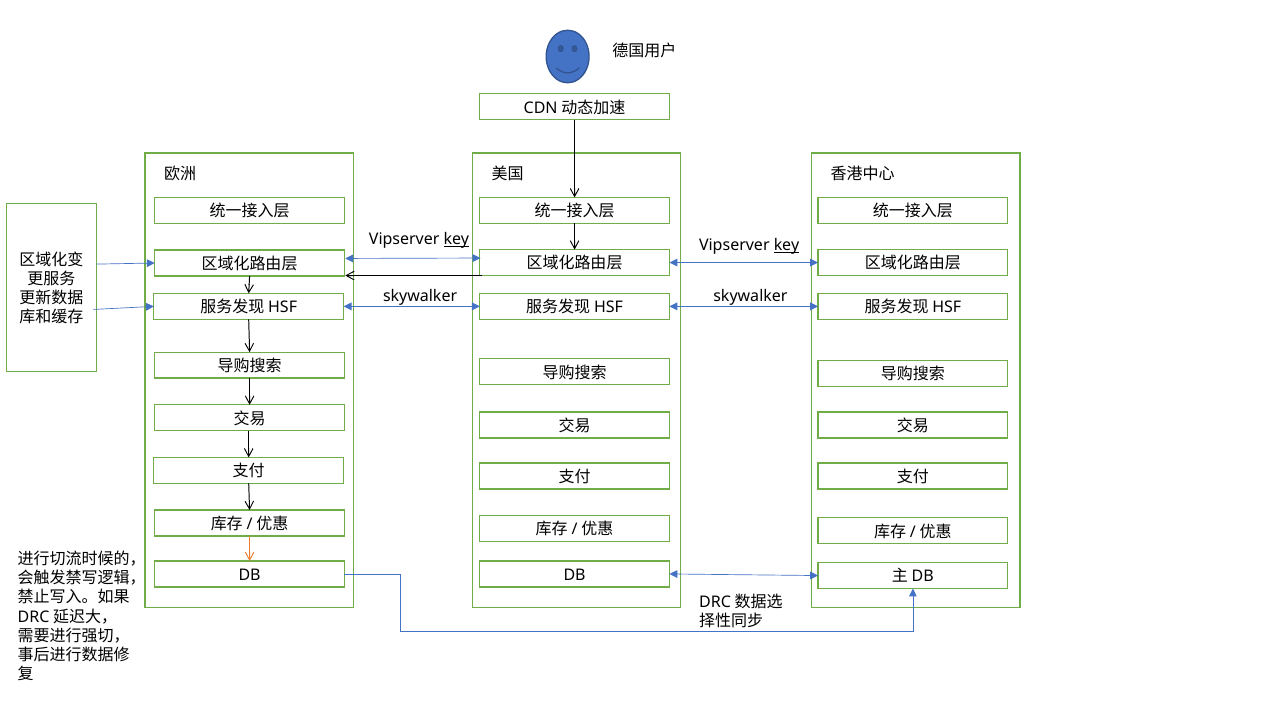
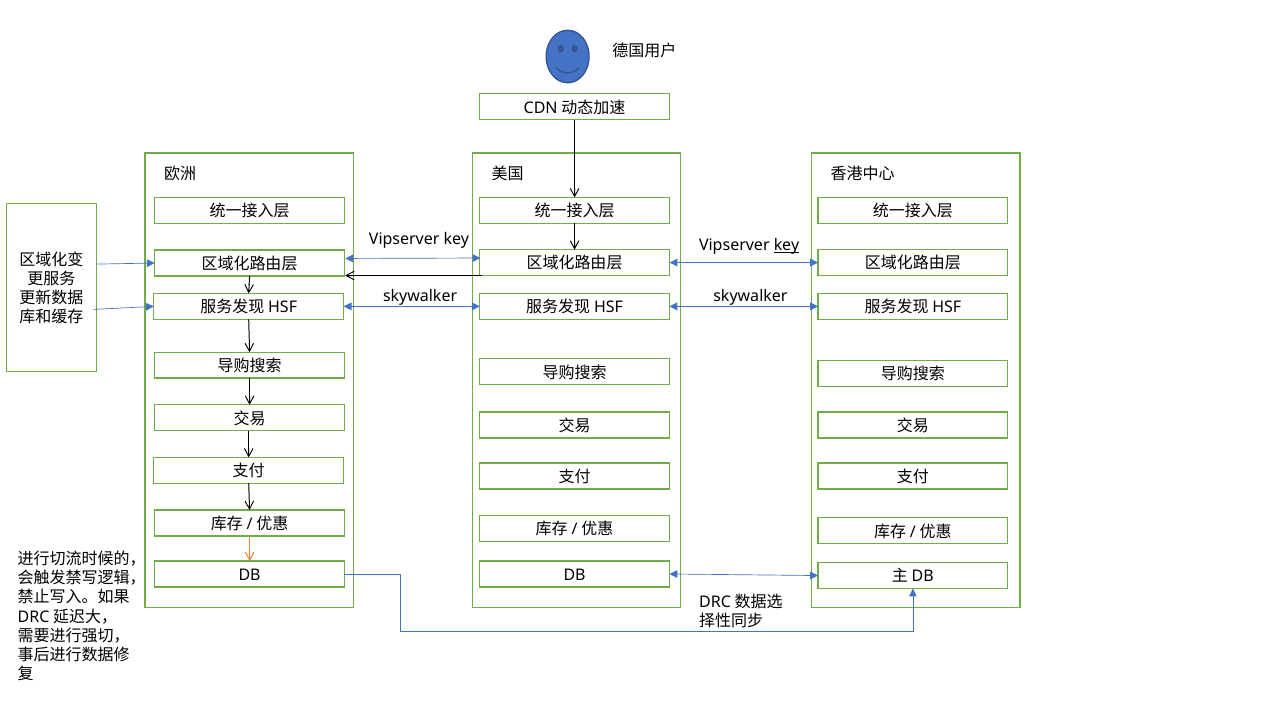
key underline: present -> none (456, 240)
